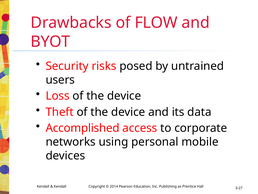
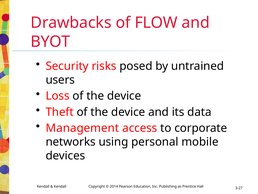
Accomplished: Accomplished -> Management (82, 128)
